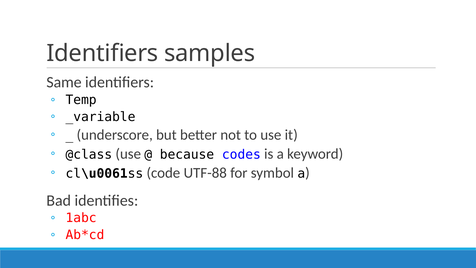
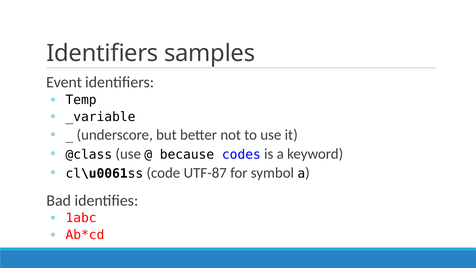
Same: Same -> Event (64, 82)
UTF-88: UTF-88 -> UTF-87 (205, 173)
